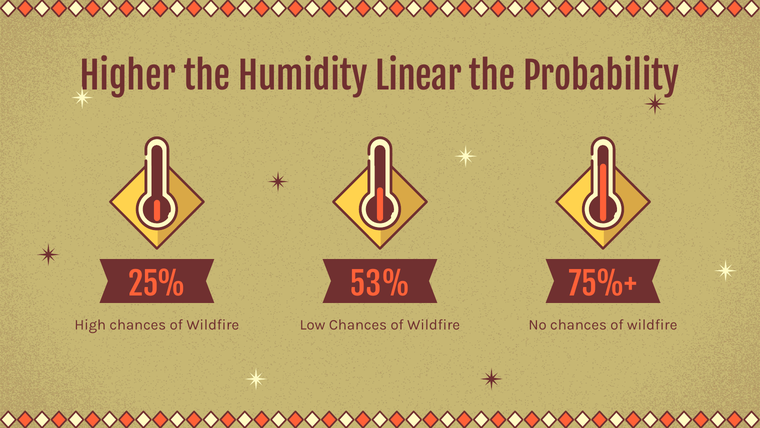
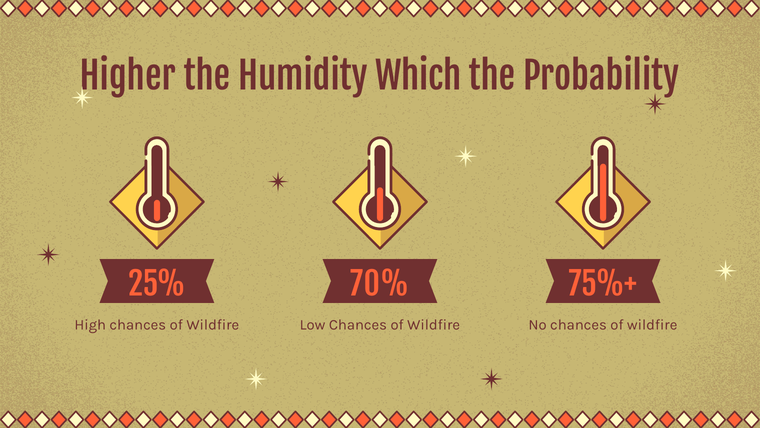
Linear: Linear -> Which (418, 77)
53%: 53% -> 70% (380, 285)
